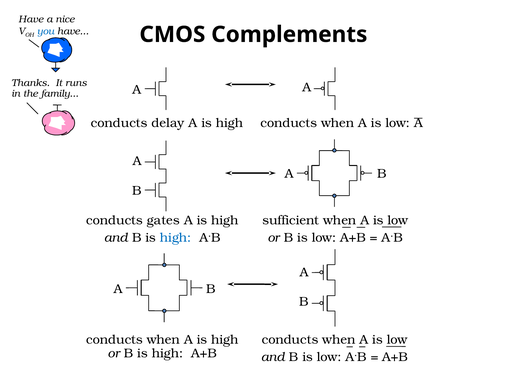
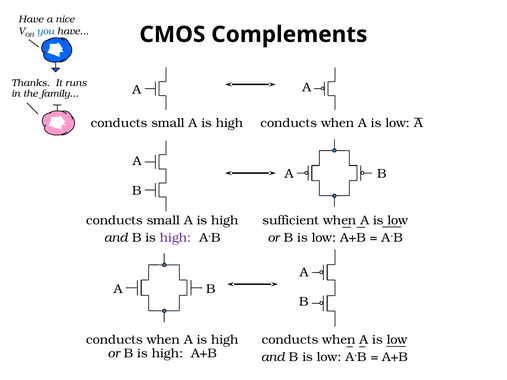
delay: delay -> small (168, 123)
gates: gates -> small (163, 220)
high colour: blue -> purple (176, 238)
